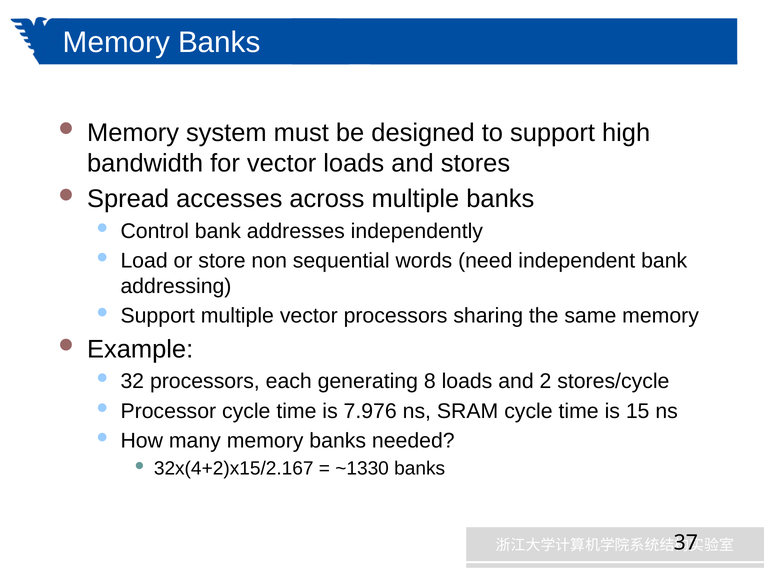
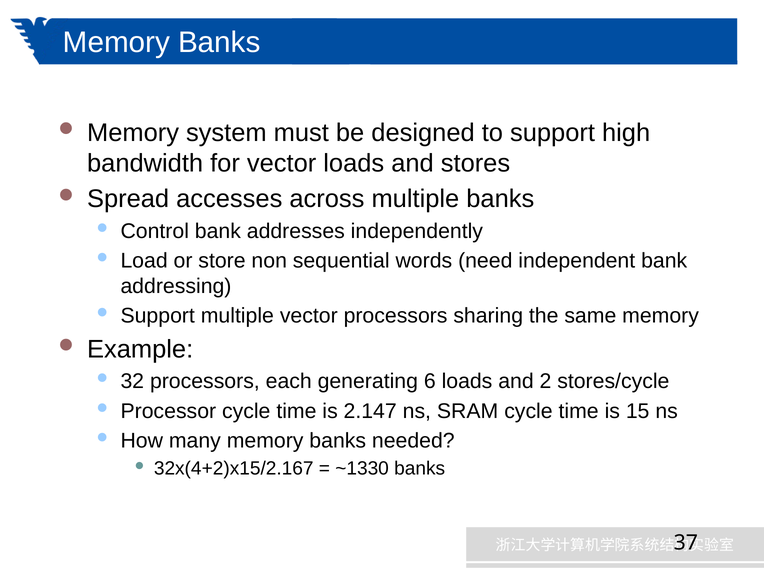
8: 8 -> 6 (430, 381)
7.976: 7.976 -> 2.147 (370, 411)
